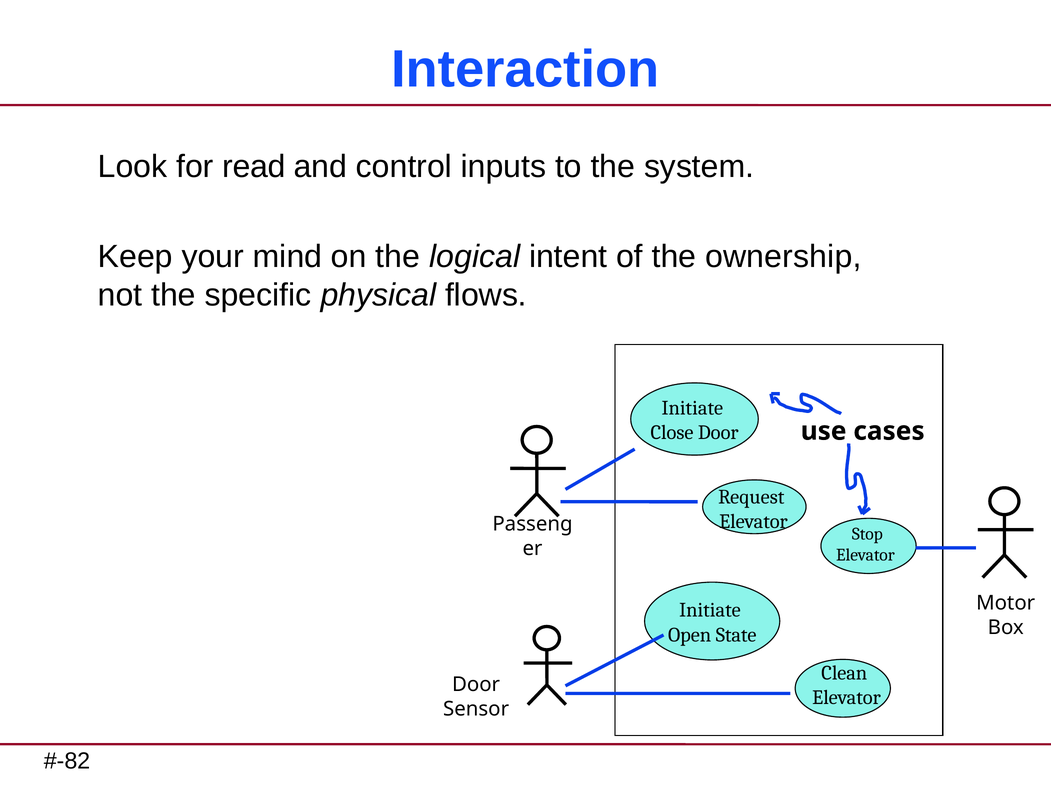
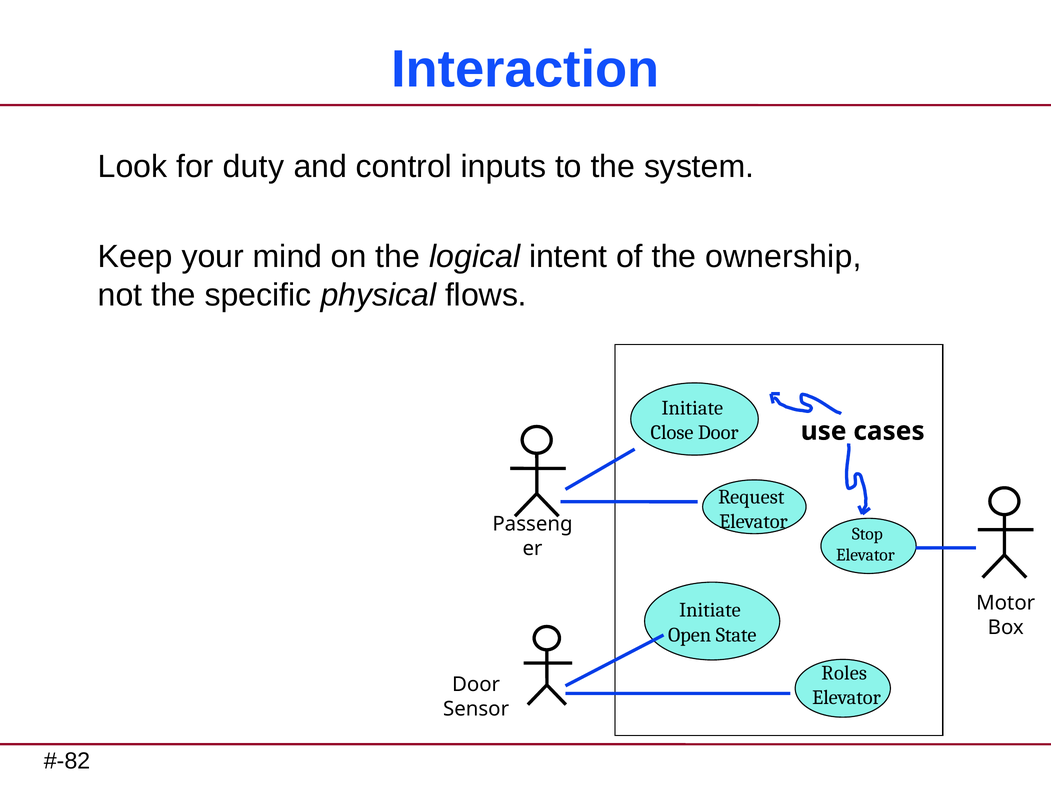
read: read -> duty (253, 167)
Clean: Clean -> Roles (844, 673)
